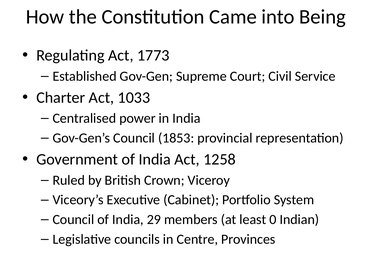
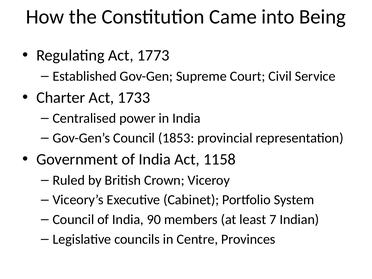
1033: 1033 -> 1733 (134, 98)
1258: 1258 -> 1158 (220, 159)
29: 29 -> 90 (154, 220)
0: 0 -> 7 (273, 220)
